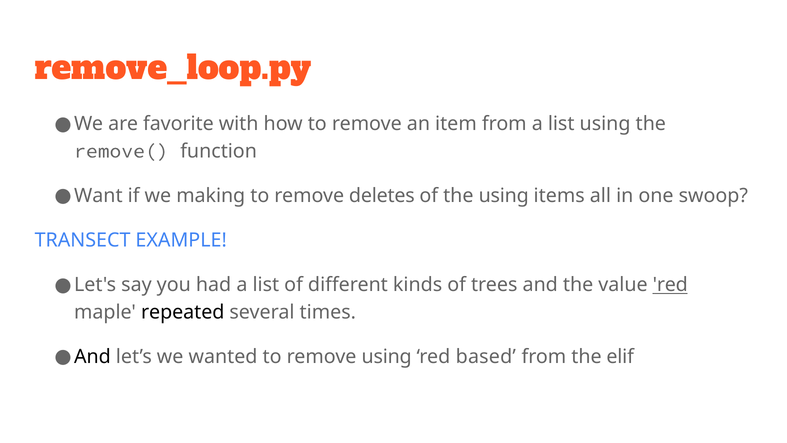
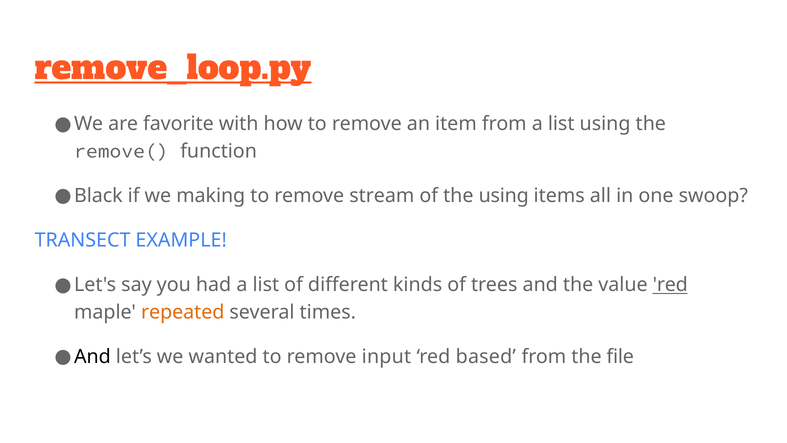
remove_loop.py underline: none -> present (173, 68)
Want: Want -> Black (98, 196)
deletes: deletes -> stream (382, 196)
repeated colour: black -> orange (183, 312)
remove using: using -> input (386, 357)
elif: elif -> file (620, 357)
